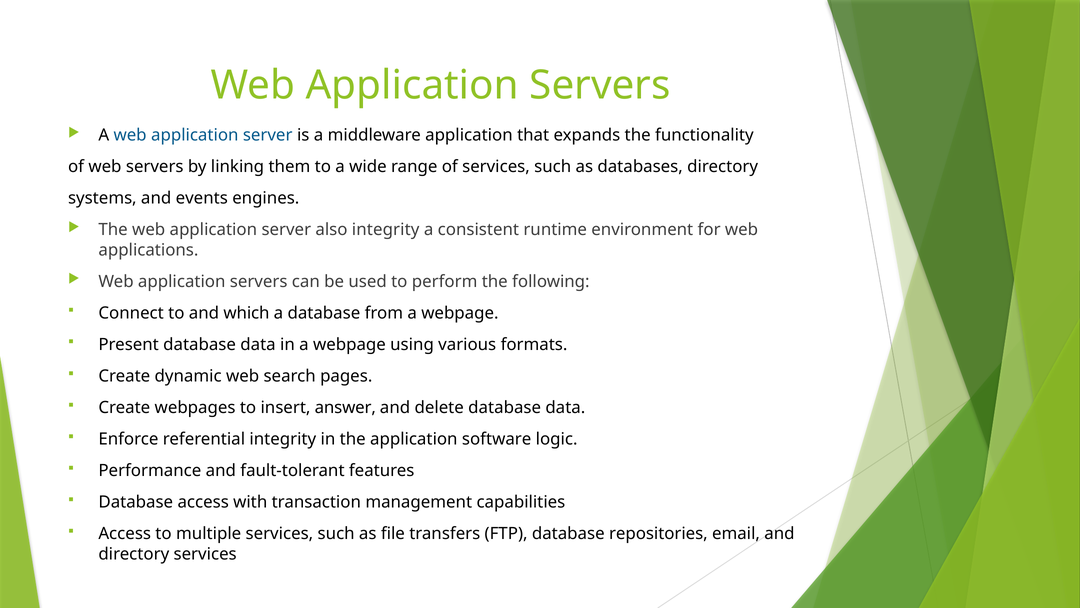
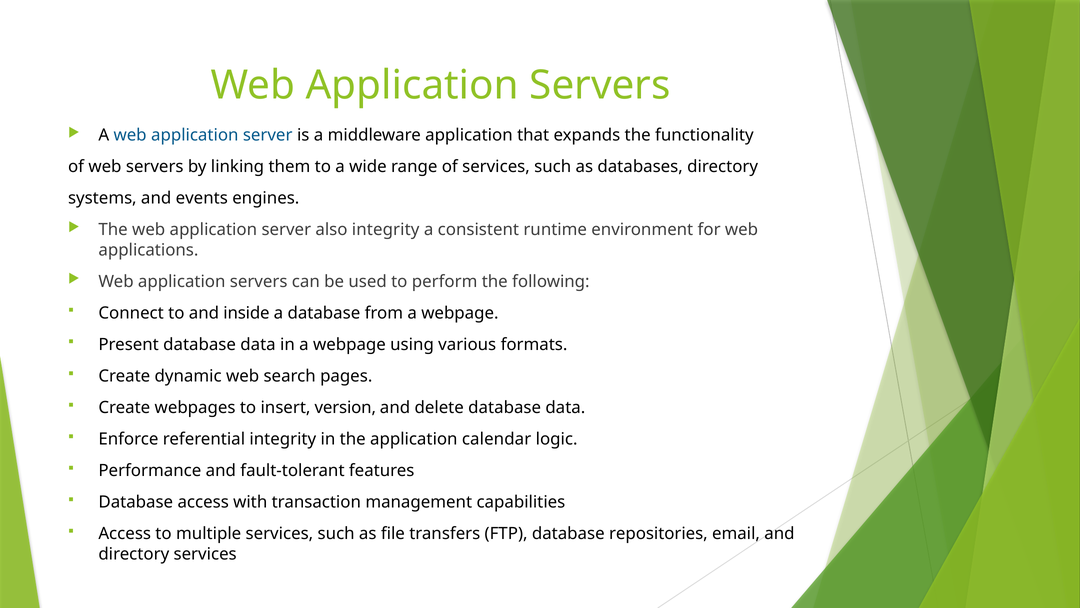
which: which -> inside (246, 313)
answer: answer -> version (345, 407)
software: software -> calendar (497, 439)
